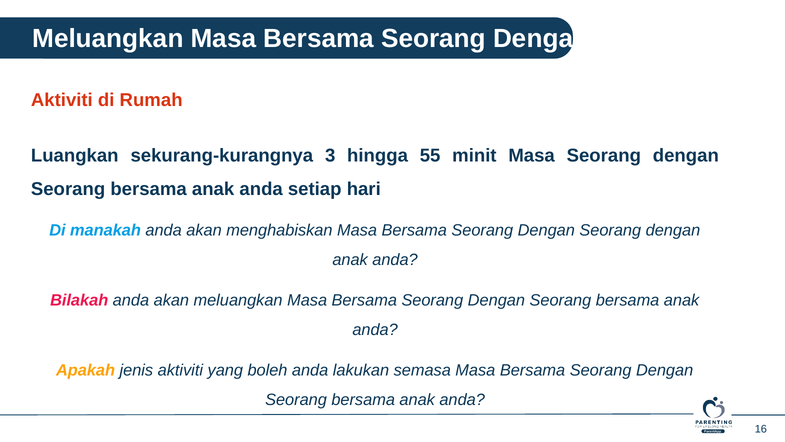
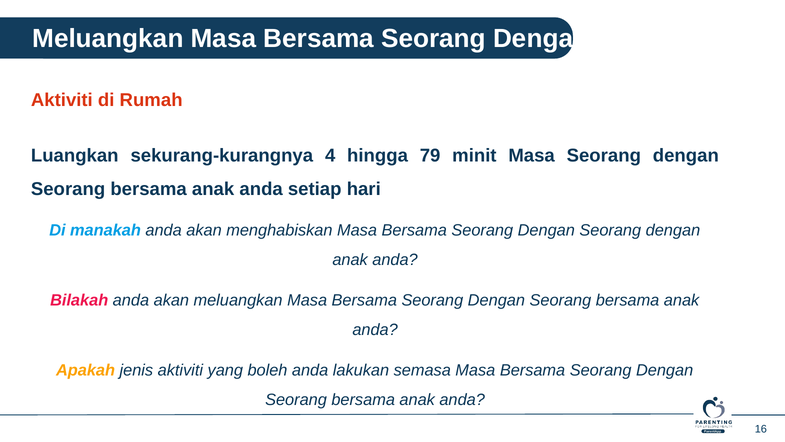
3: 3 -> 4 (330, 155)
55: 55 -> 79 (430, 155)
